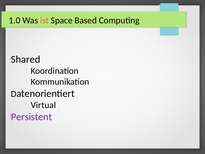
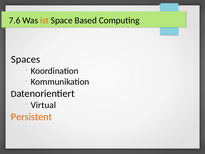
1.0: 1.0 -> 7.6 (15, 20)
Shared: Shared -> Spaces (26, 59)
Persistent colour: purple -> orange (31, 117)
